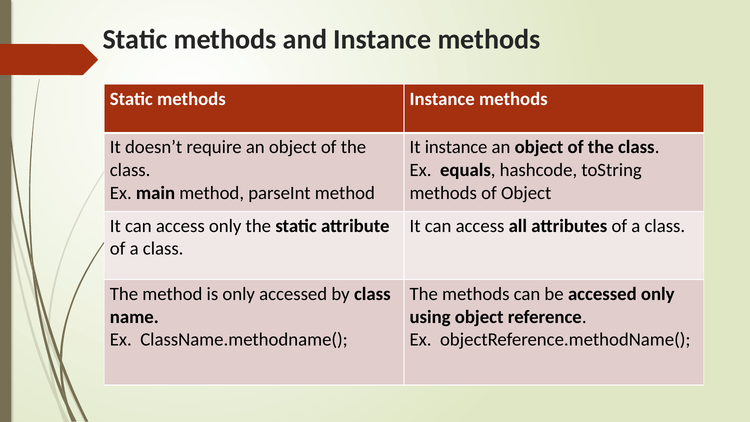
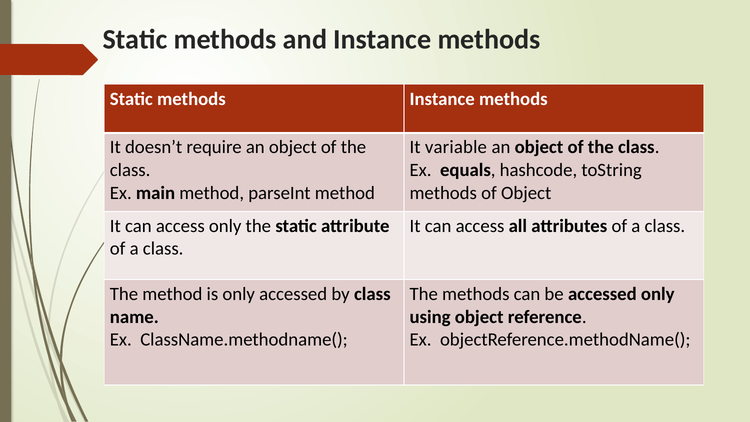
It instance: instance -> variable (456, 147)
